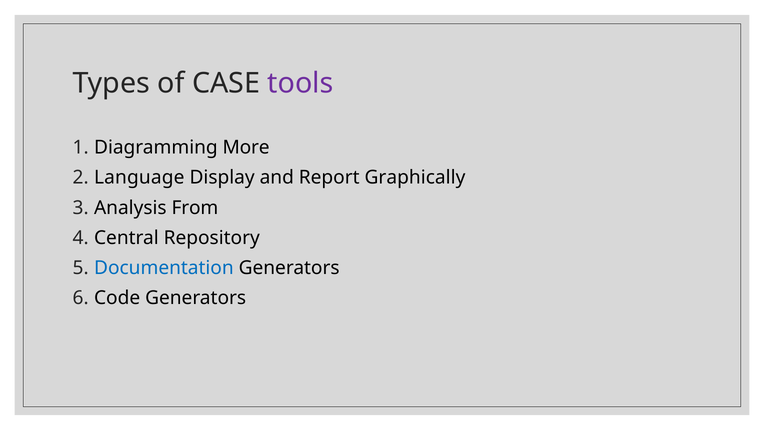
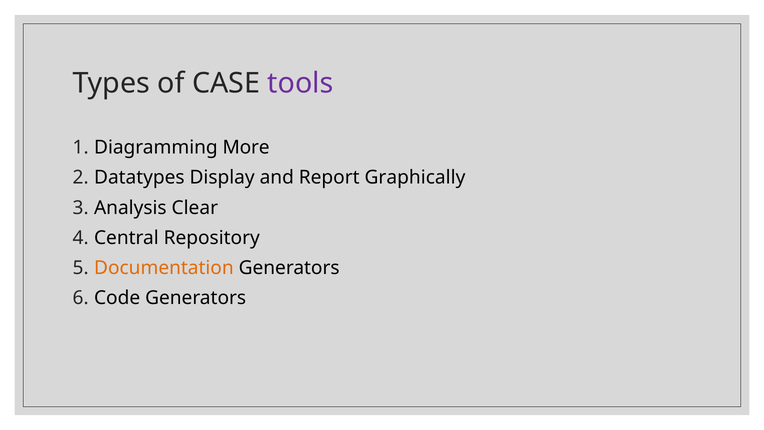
Language: Language -> Datatypes (139, 178)
From: From -> Clear (195, 208)
Documentation colour: blue -> orange (164, 268)
